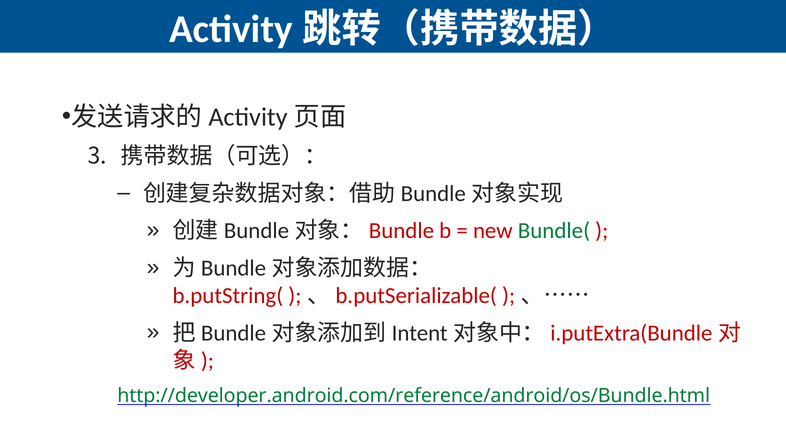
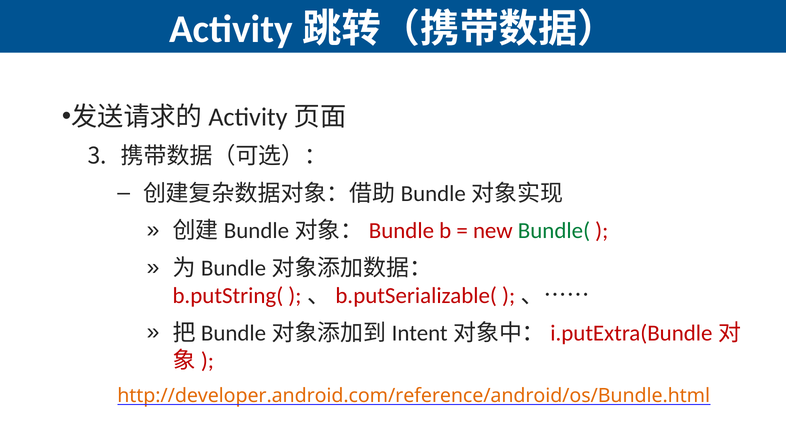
http://developer.android.com/reference/android/os/Bundle.html colour: green -> orange (414, 396)
